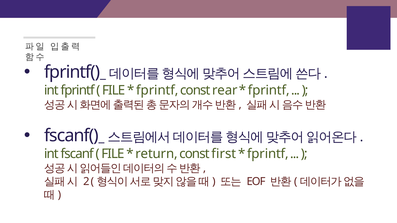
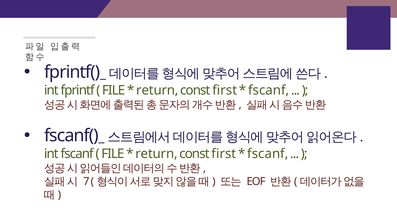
fprintf: fprintf -> return (157, 91)
rear: rear -> first (225, 91)
fprintf: fprintf -> fscanf (269, 91)
fprintf: fprintf -> fscanf (268, 154)
2: 2 -> 7 (86, 182)
